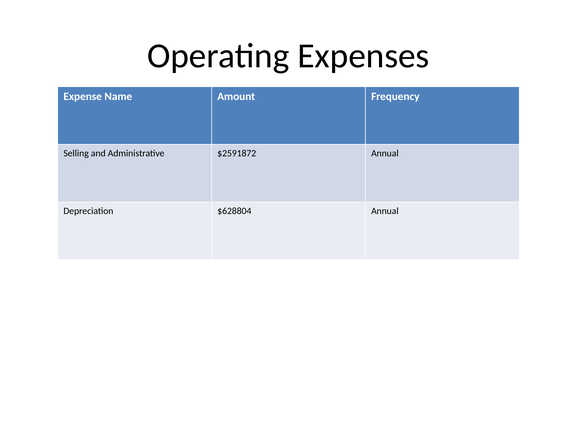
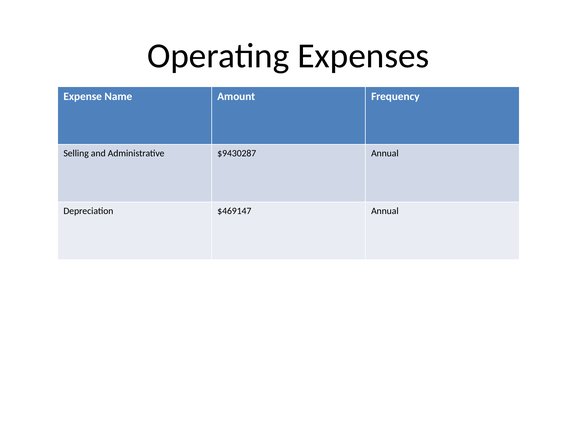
$2591872: $2591872 -> $9430287 (237, 153)
$628804: $628804 -> $469147 (234, 211)
